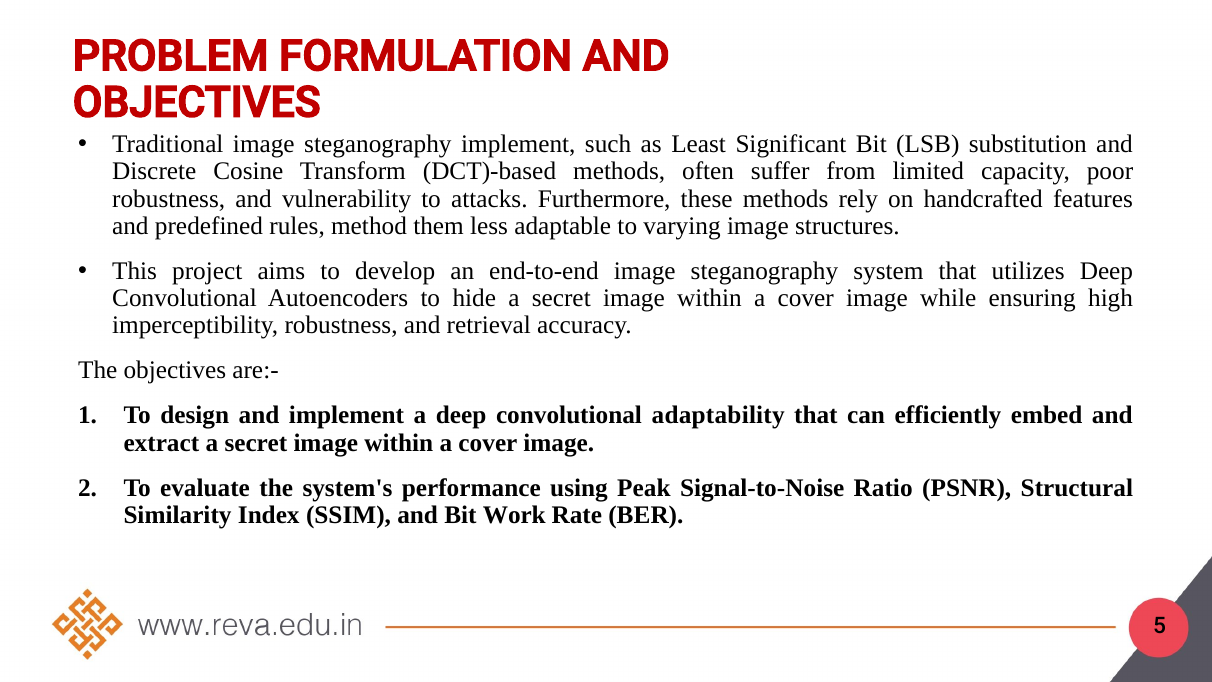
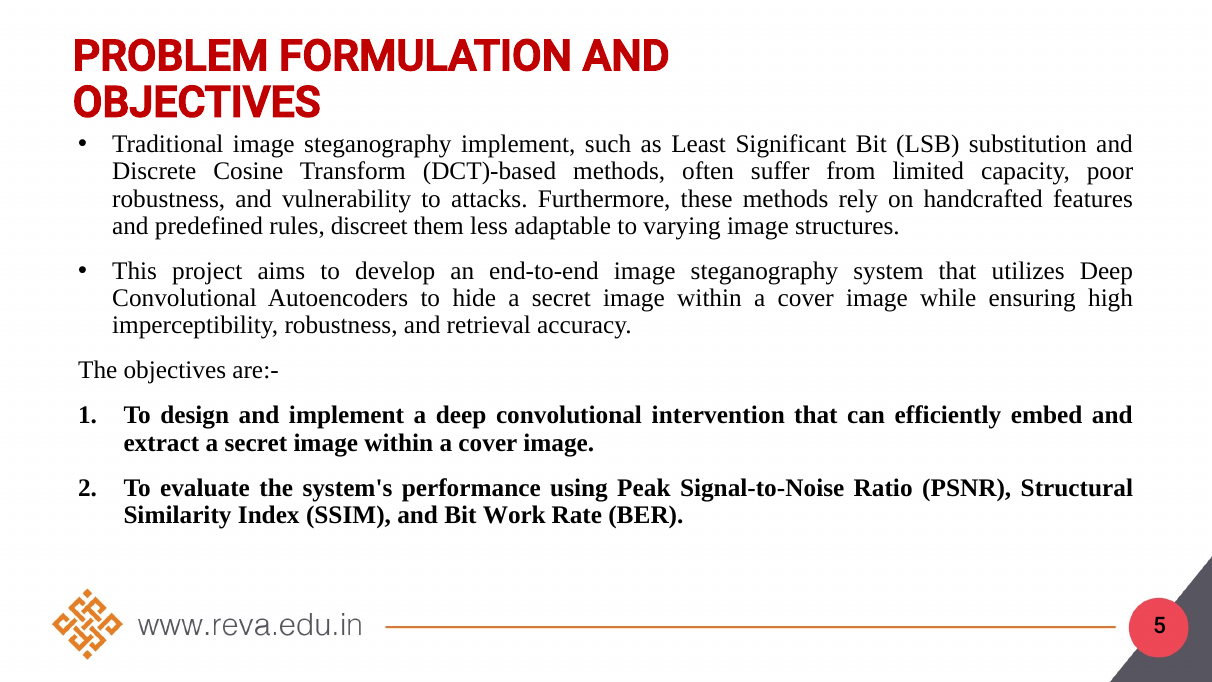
method: method -> discreet (369, 226)
adaptability: adaptability -> intervention (718, 415)
